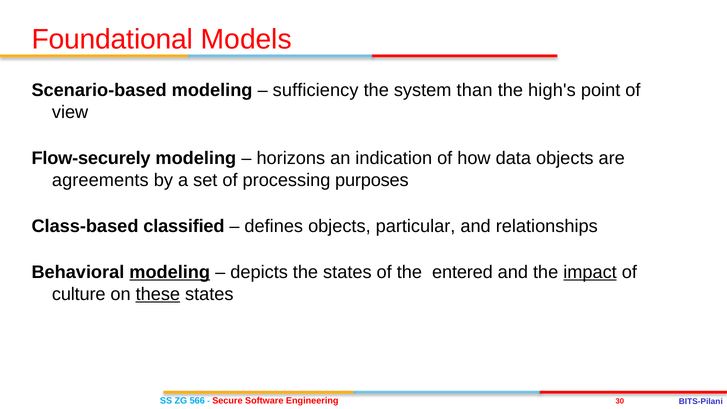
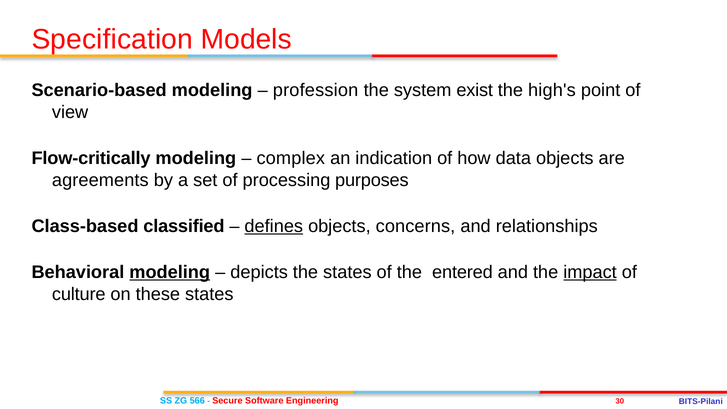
Foundational: Foundational -> Specification (112, 40)
sufficiency: sufficiency -> profession (316, 90)
than: than -> exist (475, 90)
Flow-securely: Flow-securely -> Flow-critically (91, 158)
horizons: horizons -> complex (291, 158)
defines underline: none -> present (274, 226)
particular: particular -> concerns (415, 226)
these underline: present -> none (158, 294)
